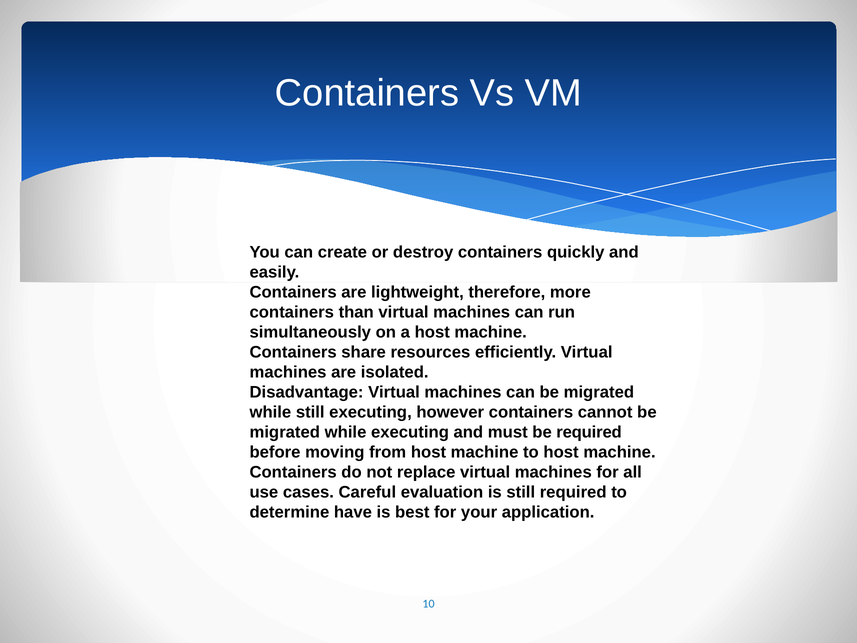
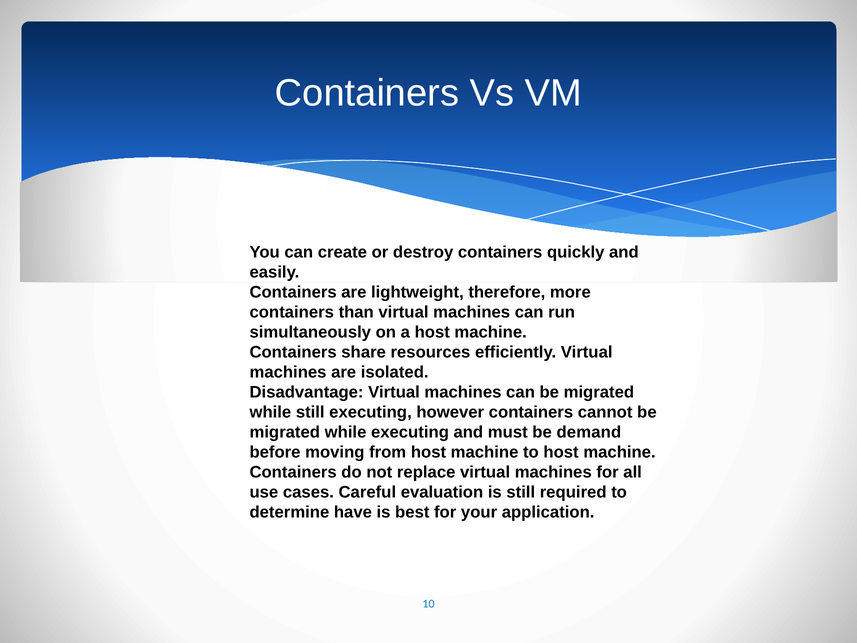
be required: required -> demand (589, 432)
